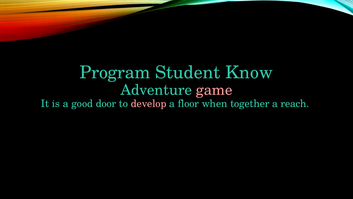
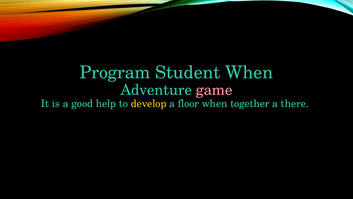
Student Know: Know -> When (249, 72)
door: door -> help (106, 103)
develop colour: pink -> yellow (149, 103)
reach: reach -> there (295, 103)
